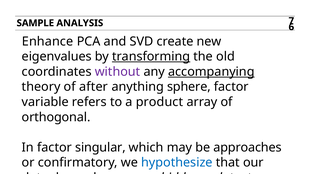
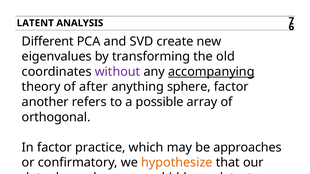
SAMPLE: SAMPLE -> LATENT (35, 23)
Enhance: Enhance -> Different (48, 41)
transforming underline: present -> none (151, 57)
variable: variable -> another (45, 102)
product: product -> possible (160, 102)
singular: singular -> practice (100, 147)
hypothesize colour: blue -> orange (177, 163)
